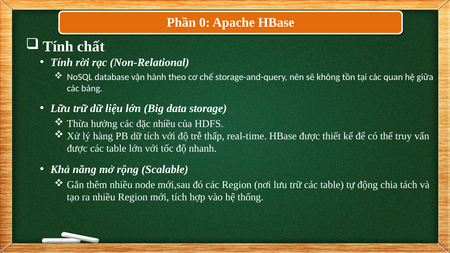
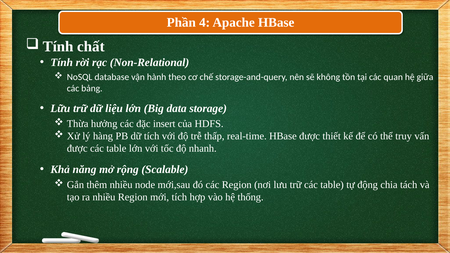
0: 0 -> 4 (205, 22)
đặc nhiều: nhiều -> insert (164, 124)
